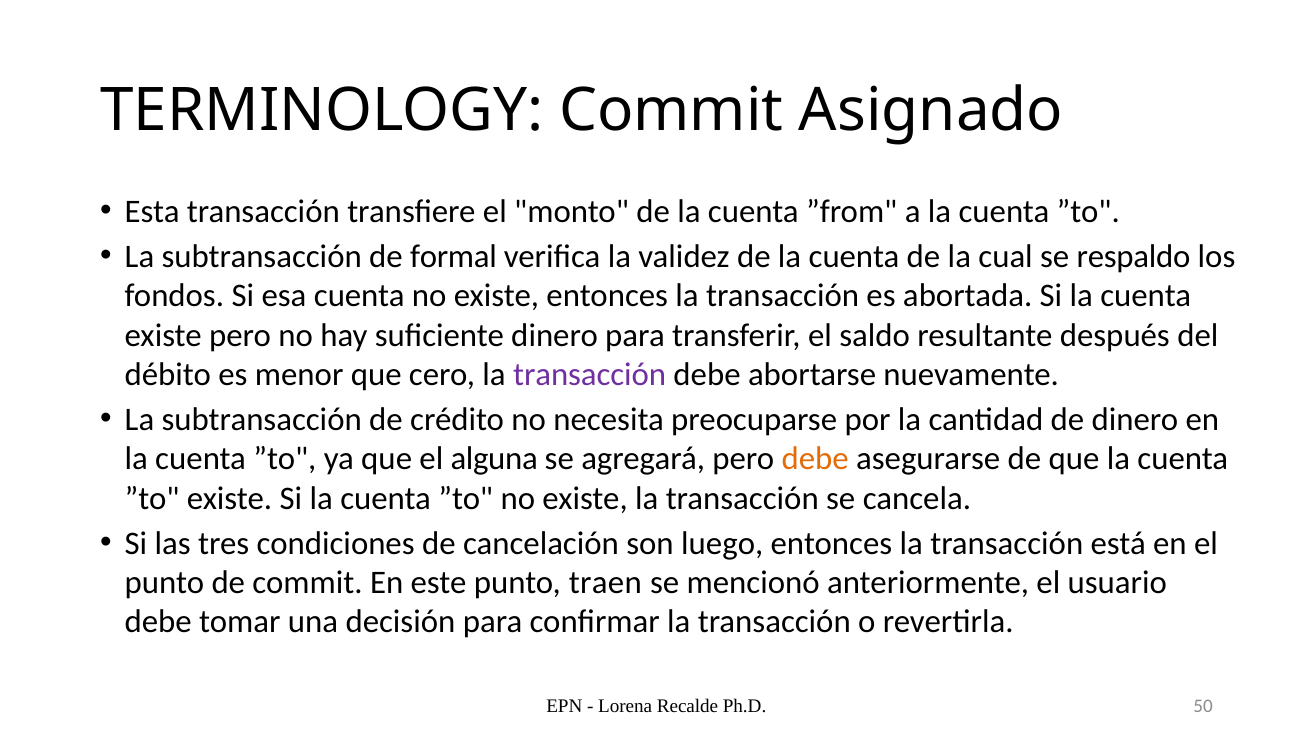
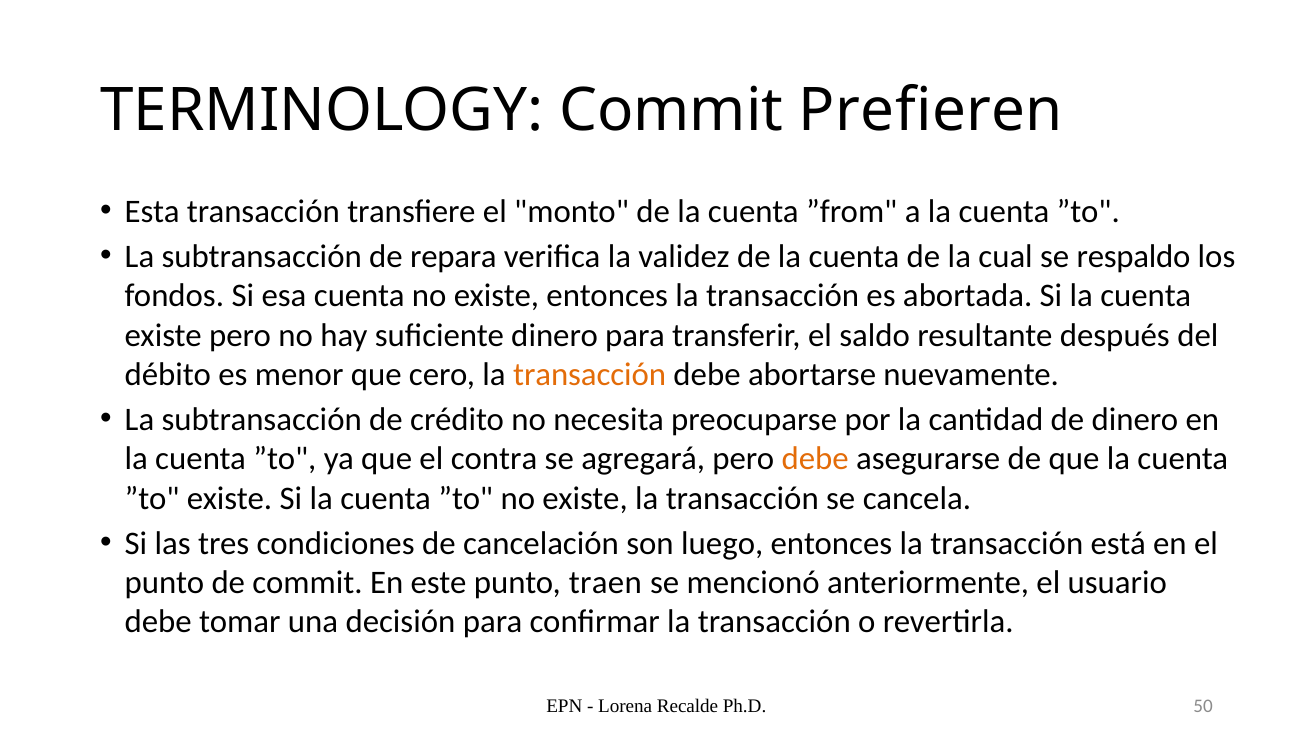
Asignado: Asignado -> Prefieren (931, 110)
formal: formal -> repara (453, 256)
transacción colour: purple -> orange (590, 374)
alguna: alguna -> contra (494, 459)
